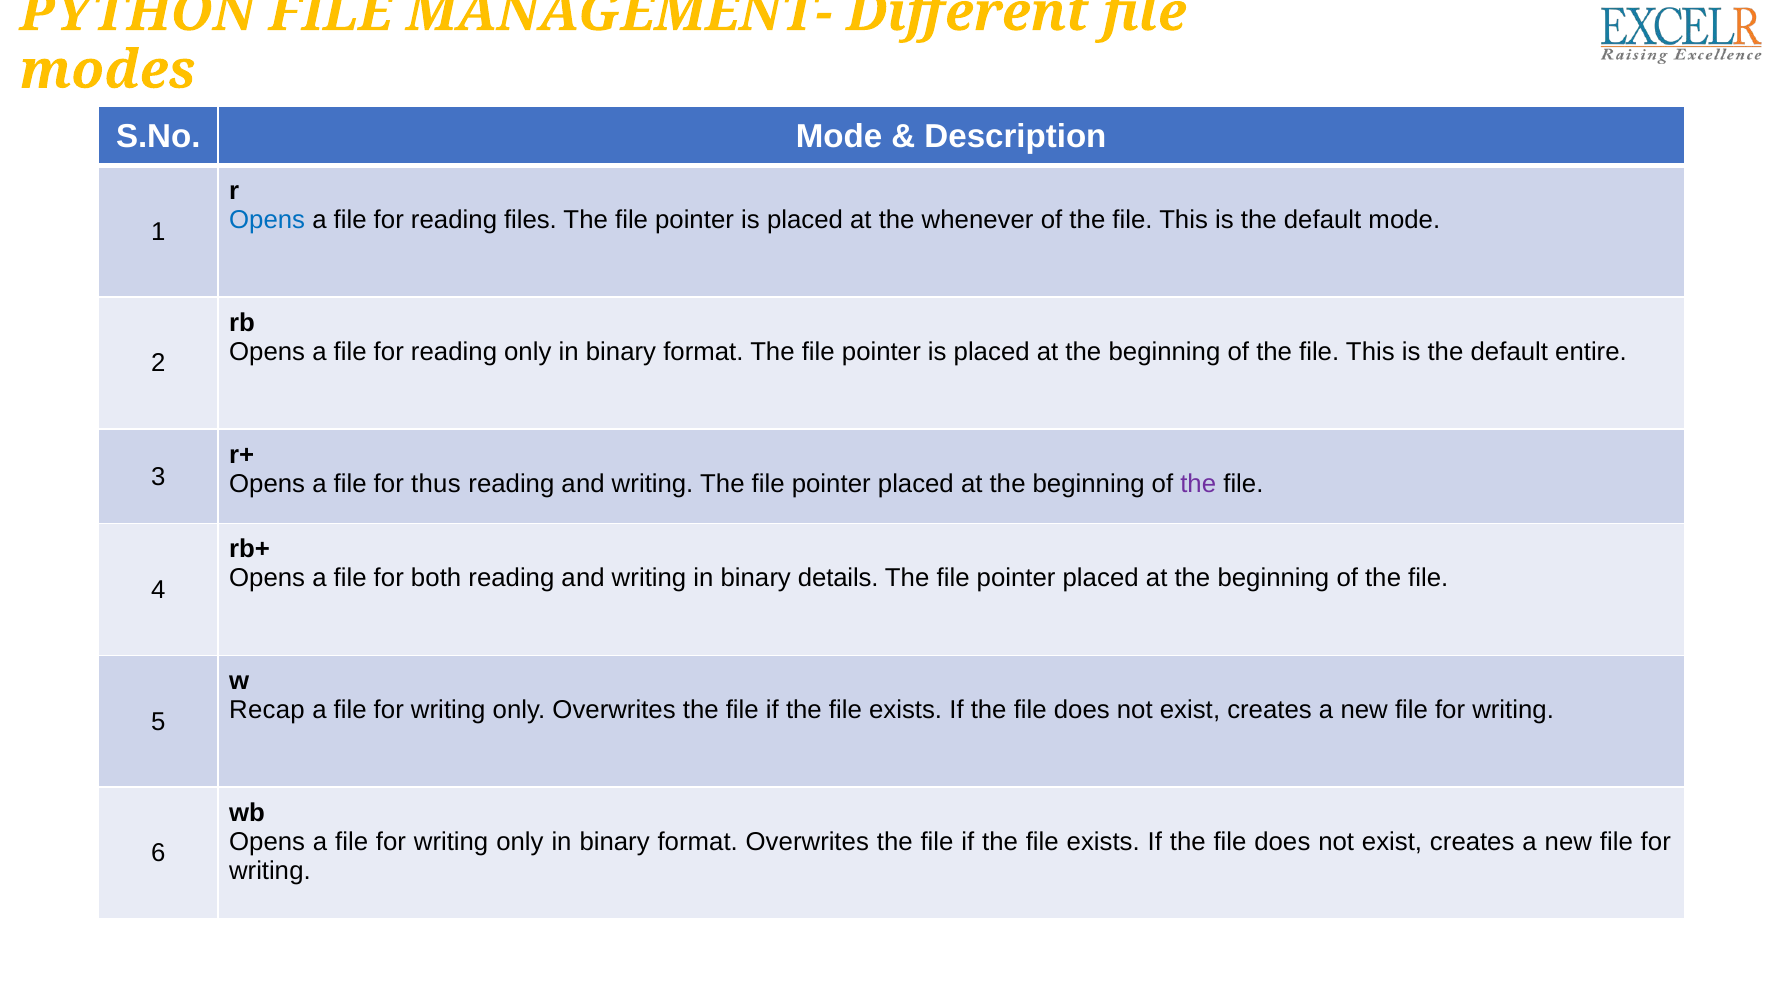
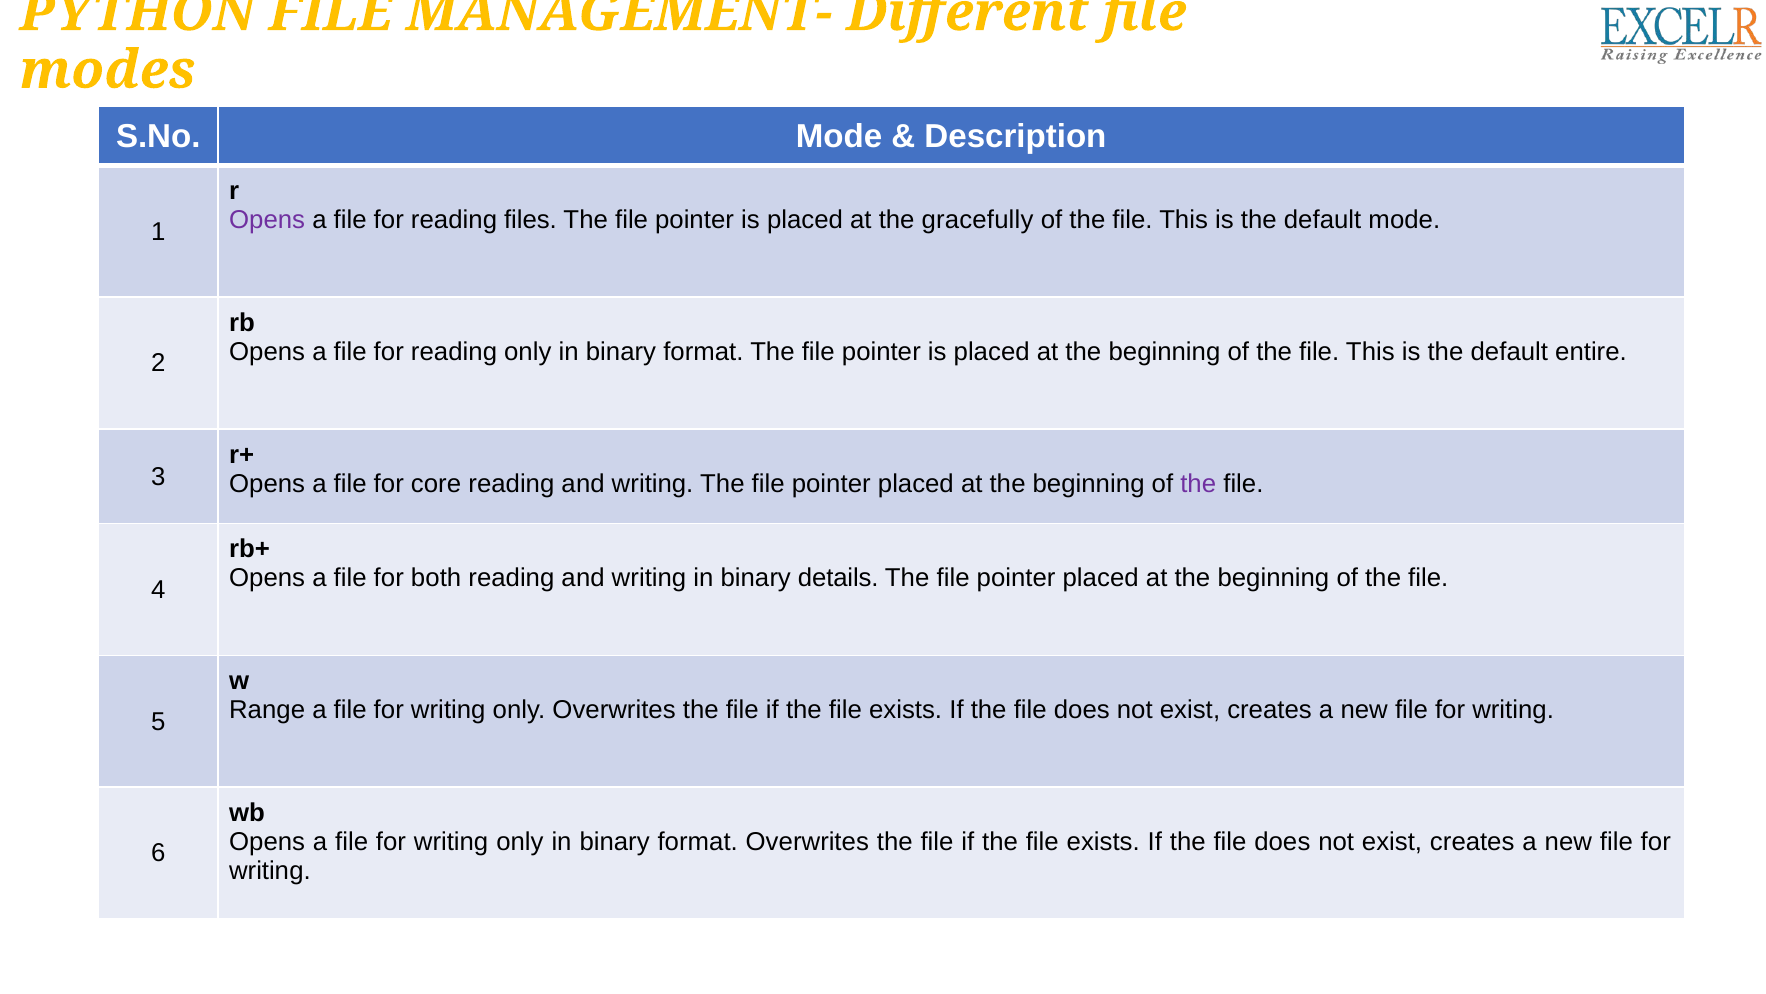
Opens colour: blue -> purple (267, 220)
whenever: whenever -> gracefully (978, 220)
thus: thus -> core (436, 483)
Recap: Recap -> Range (267, 710)
